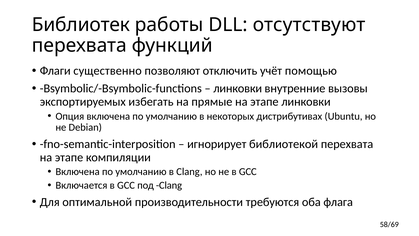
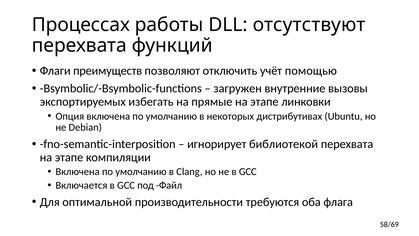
Библиотек: Библиотек -> Процессах (81, 25)
существенно: существенно -> преимуществ (108, 71)
линковки: линковки -> загружен (238, 88)
под Сlang: Сlang -> Файл (169, 185)
